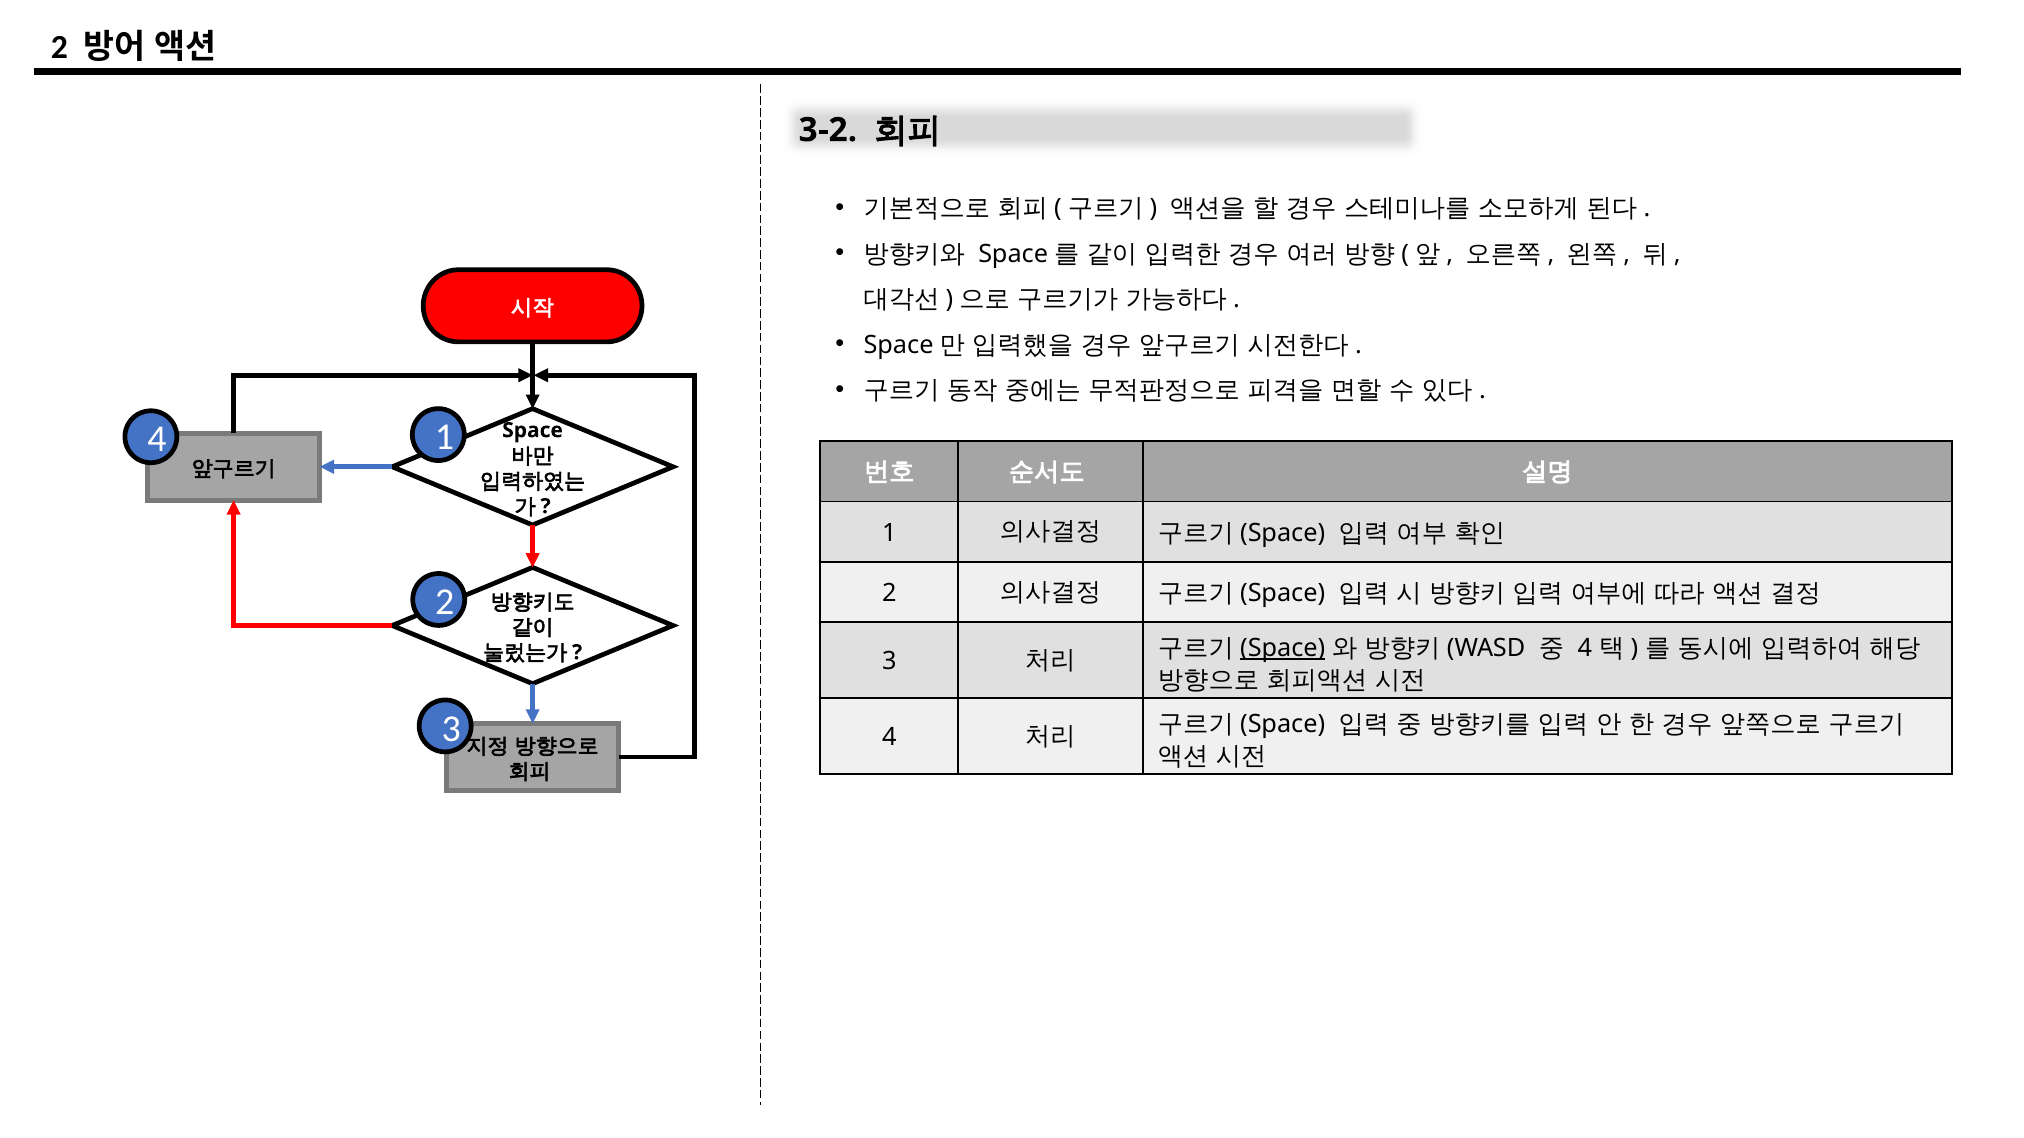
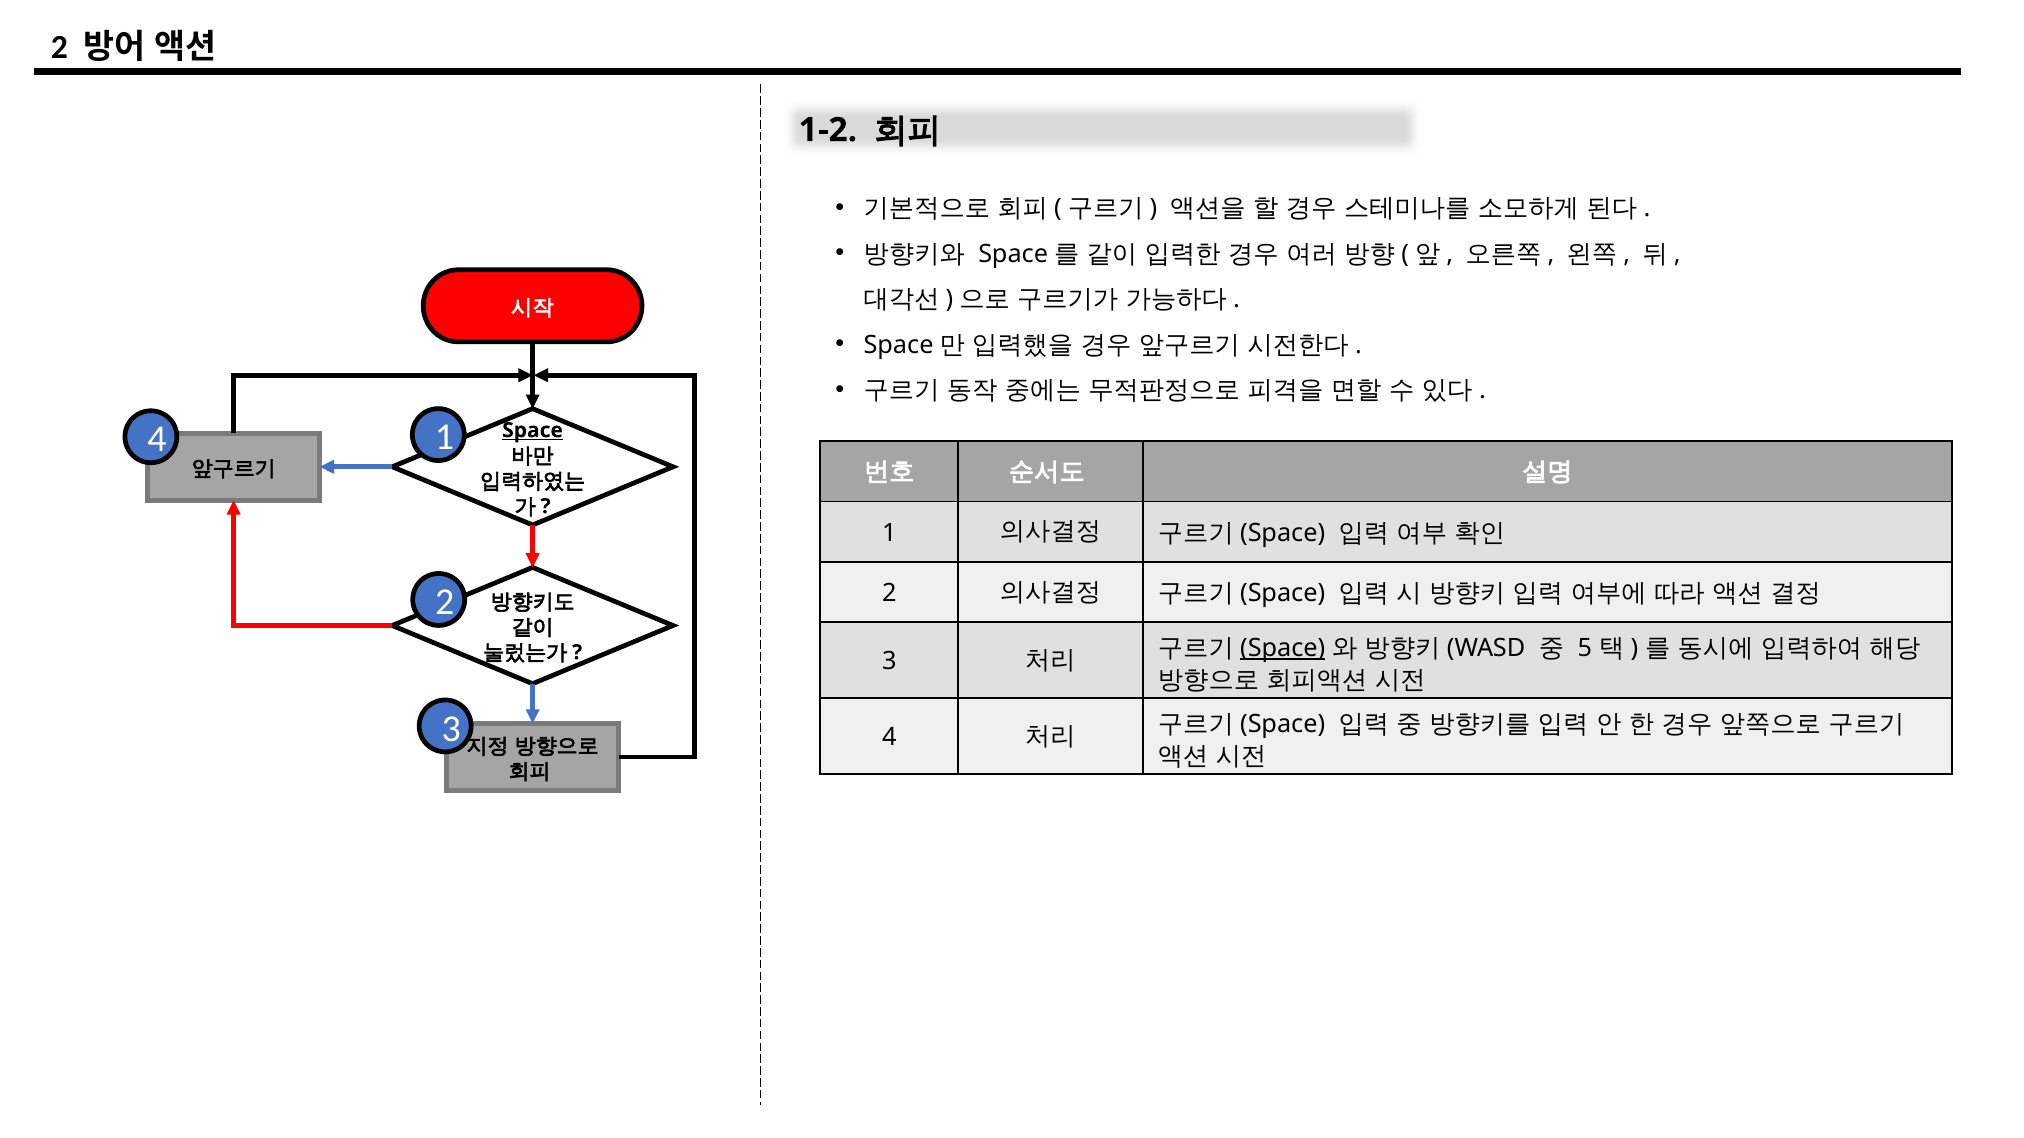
3-2: 3-2 -> 1-2 (828, 130)
Space underline: none -> present (533, 430)
4: 4 -> 5 (1585, 649)
